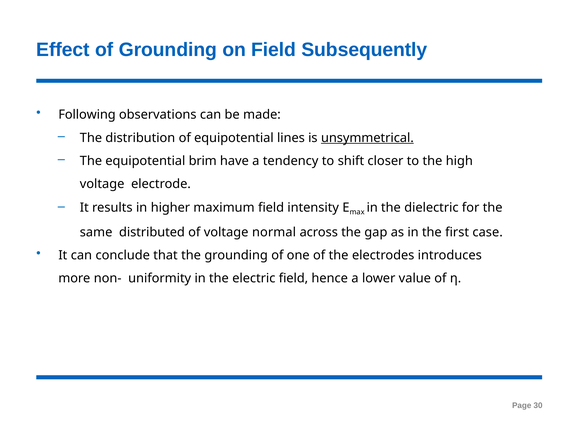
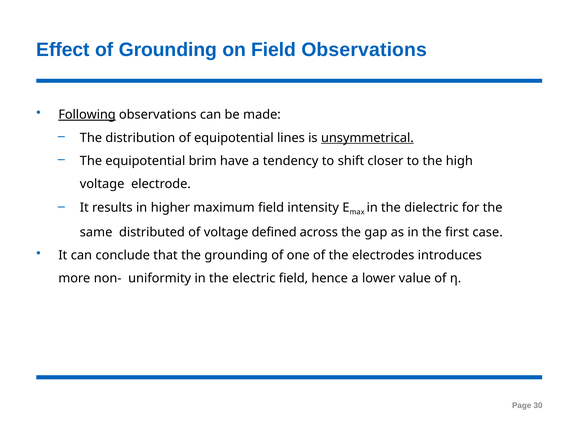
Field Subsequently: Subsequently -> Observations (364, 50)
Following underline: none -> present (87, 115)
normal: normal -> defined (274, 232)
